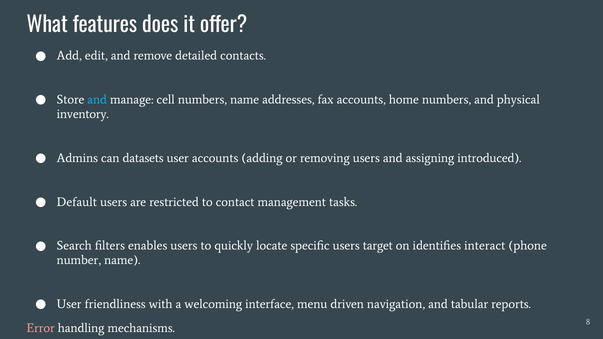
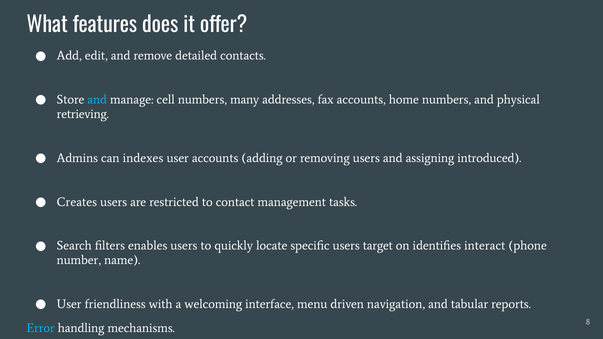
numbers name: name -> many (245, 100)
inventory: inventory -> retrieving (83, 114)
datasets: datasets -> indexes (143, 158)
Default: Default -> Creates (77, 202)
Error colour: pink -> light blue (41, 329)
